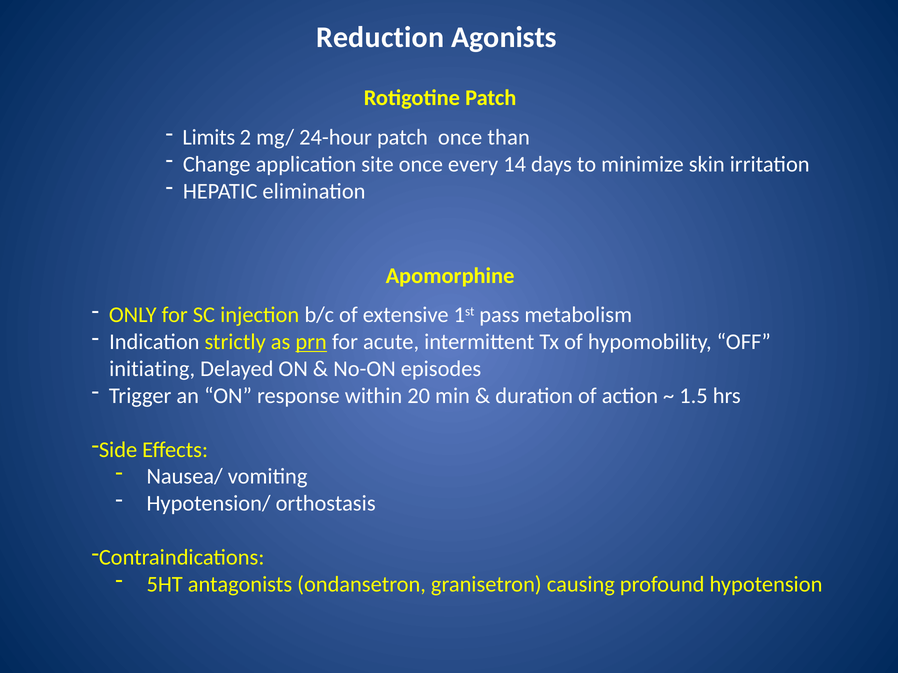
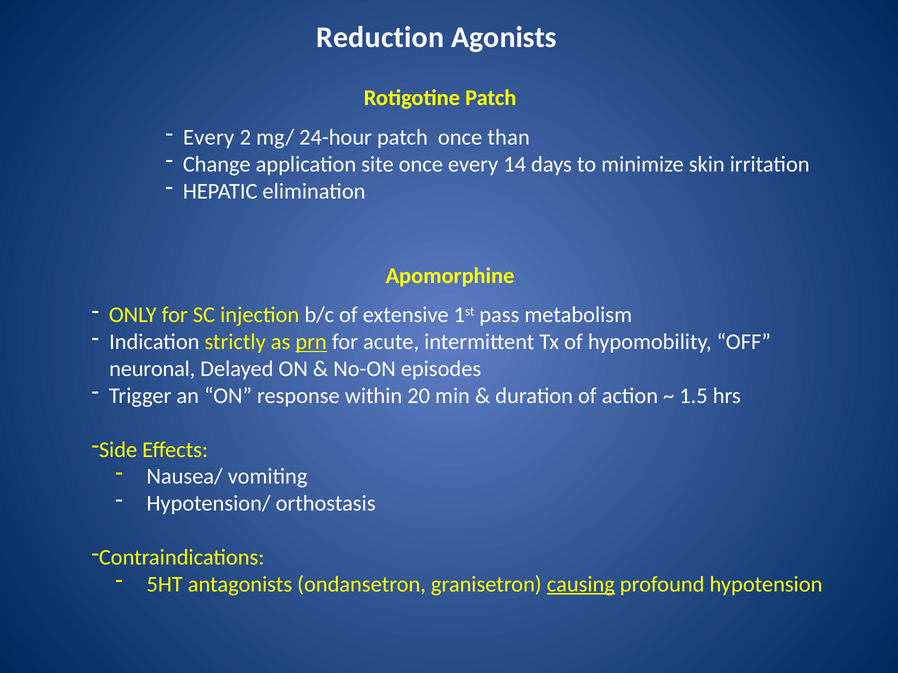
Limits: Limits -> Every (209, 137)
initiating: initiating -> neuronal (152, 369)
causing underline: none -> present (581, 585)
